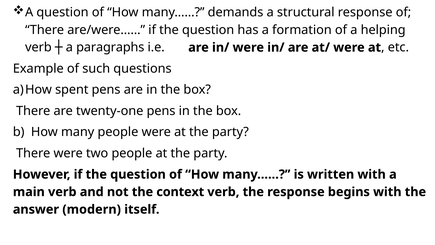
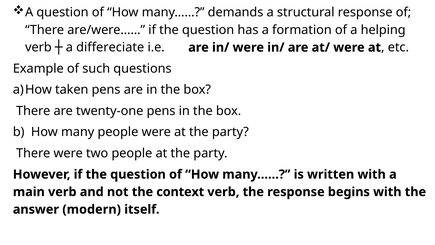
paragraphs: paragraphs -> differeciate (110, 47)
spent: spent -> taken (72, 90)
